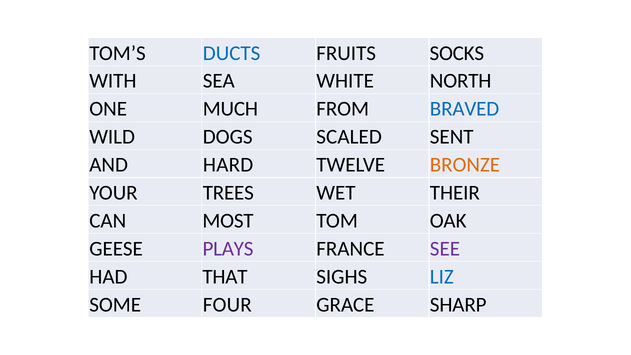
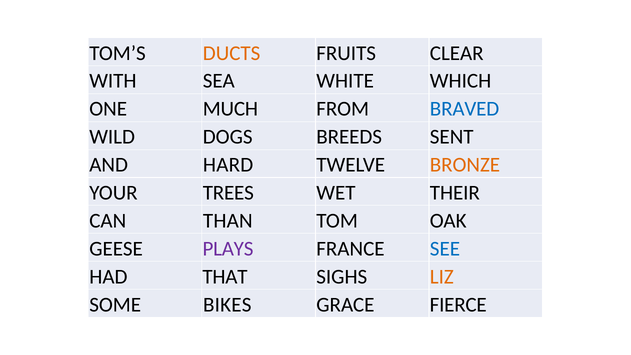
DUCTS colour: blue -> orange (232, 53)
SOCKS: SOCKS -> CLEAR (457, 53)
NORTH: NORTH -> WHICH (461, 81)
SCALED: SCALED -> BREEDS (349, 137)
MOST: MOST -> THAN (228, 221)
SEE colour: purple -> blue (445, 249)
LIZ colour: blue -> orange (442, 277)
FOUR: FOUR -> BIKES (227, 305)
SHARP: SHARP -> FIERCE (458, 305)
